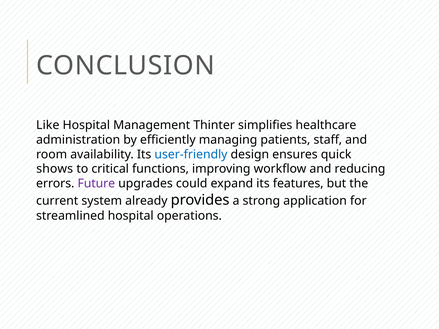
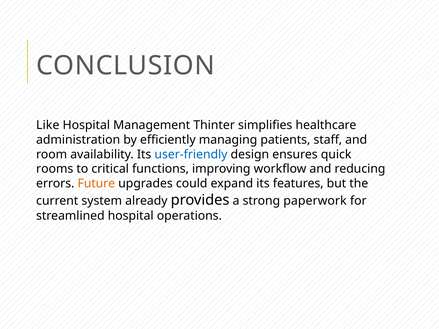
shows: shows -> rooms (55, 169)
Future colour: purple -> orange (96, 184)
application: application -> paperwork (315, 201)
